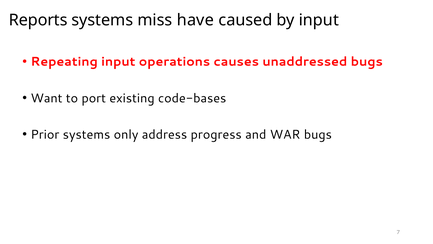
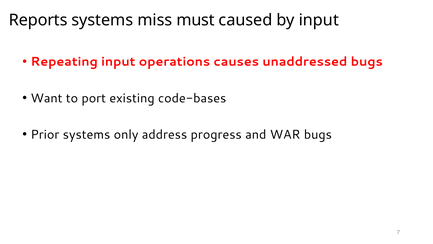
have: have -> must (196, 20)
